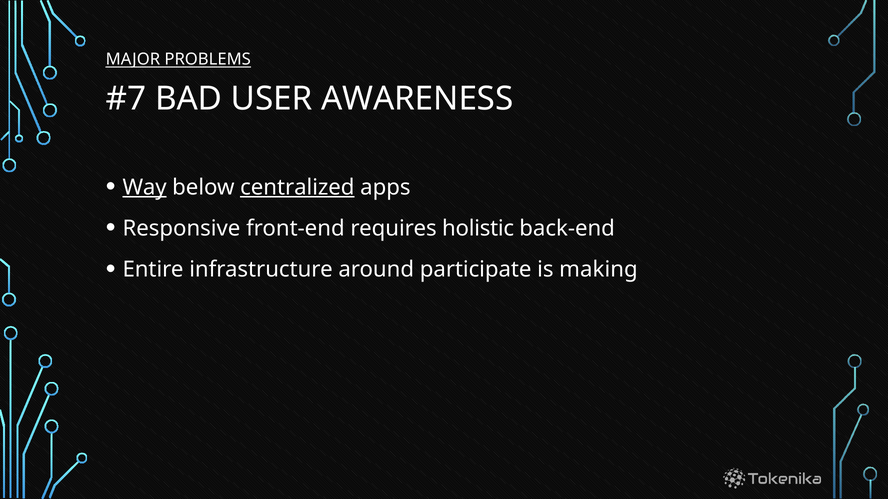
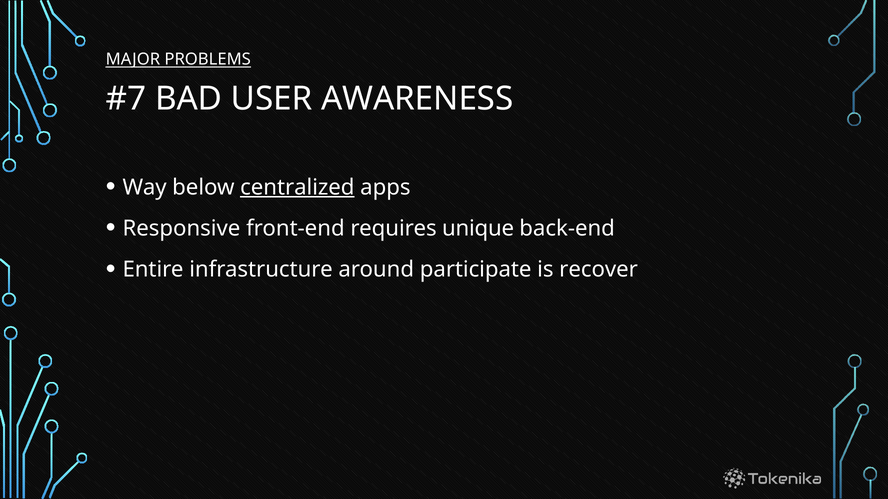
Way underline: present -> none (145, 187)
holistic: holistic -> unique (478, 229)
making: making -> recover (599, 270)
